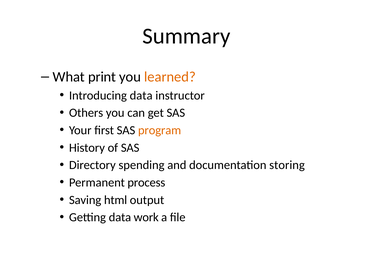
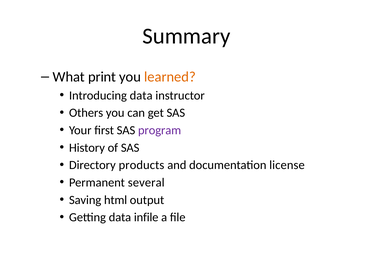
program colour: orange -> purple (160, 130)
spending: spending -> products (141, 165)
storing: storing -> license (287, 165)
process: process -> several (146, 182)
work: work -> infile (146, 217)
